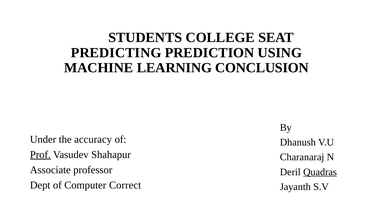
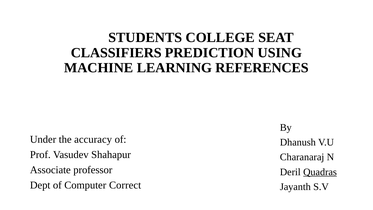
PREDICTING: PREDICTING -> CLASSIFIERS (116, 53)
CONCLUSION: CONCLUSION -> REFERENCES (262, 68)
Prof underline: present -> none (40, 154)
